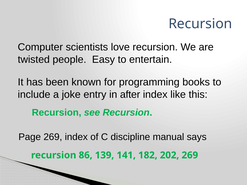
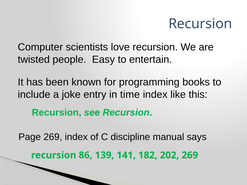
after: after -> time (130, 95)
